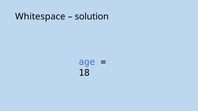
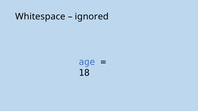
solution: solution -> ignored (92, 17)
